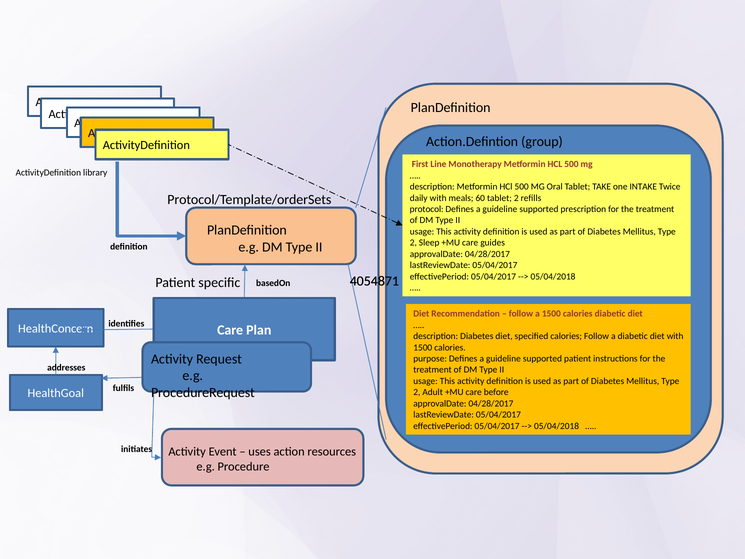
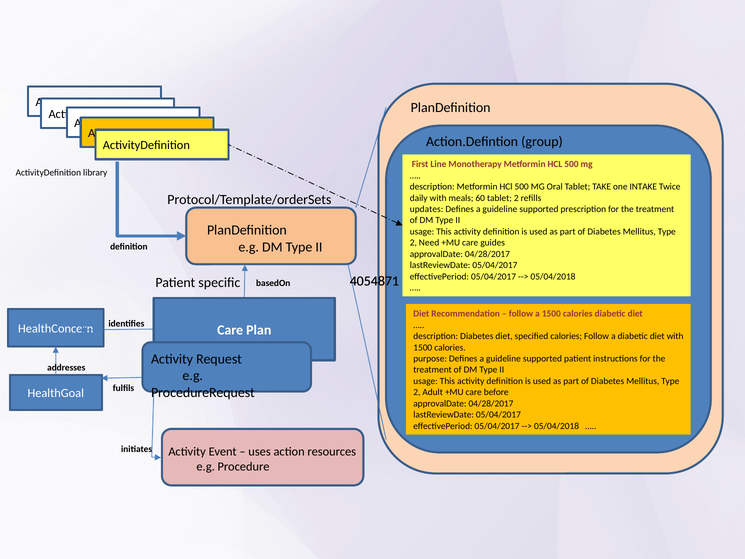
protocol: protocol -> updates (427, 209)
Sleep: Sleep -> Need (429, 243)
